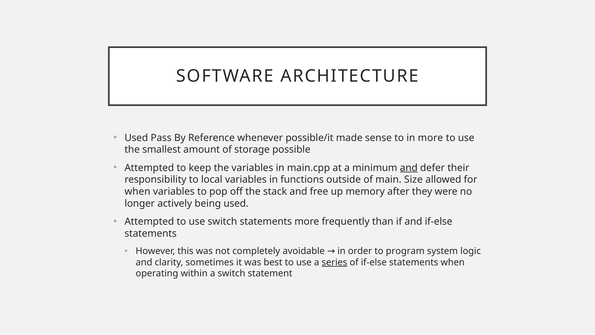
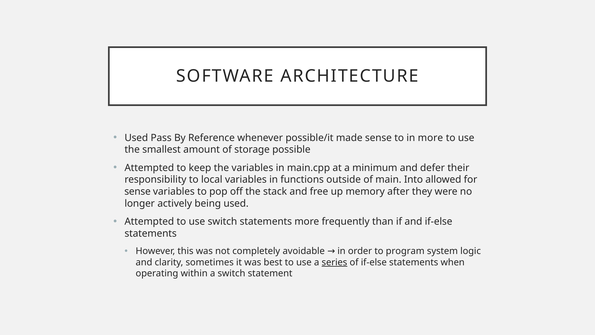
and underline: present -> none (409, 168)
Size: Size -> Into (413, 179)
when: when -> sense (138, 191)
